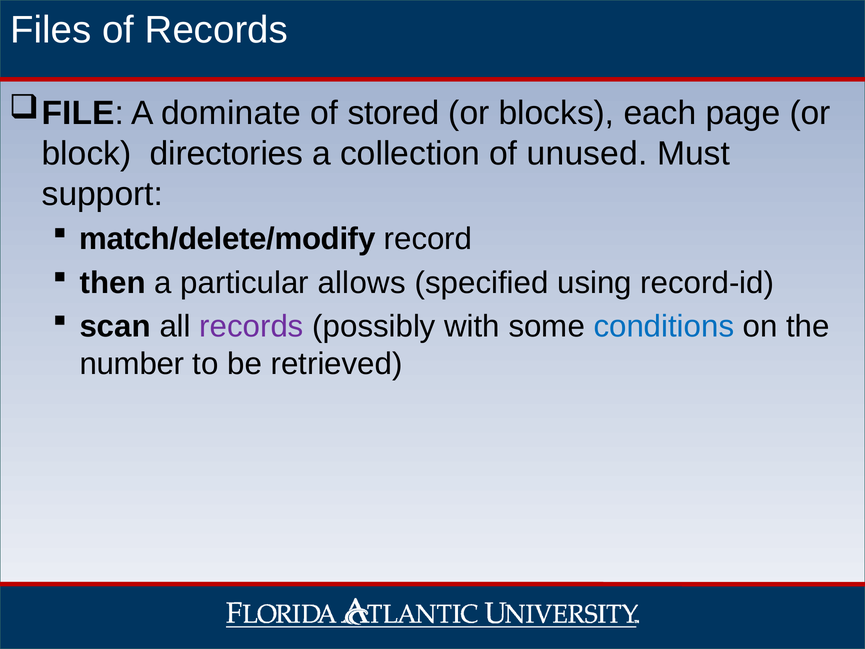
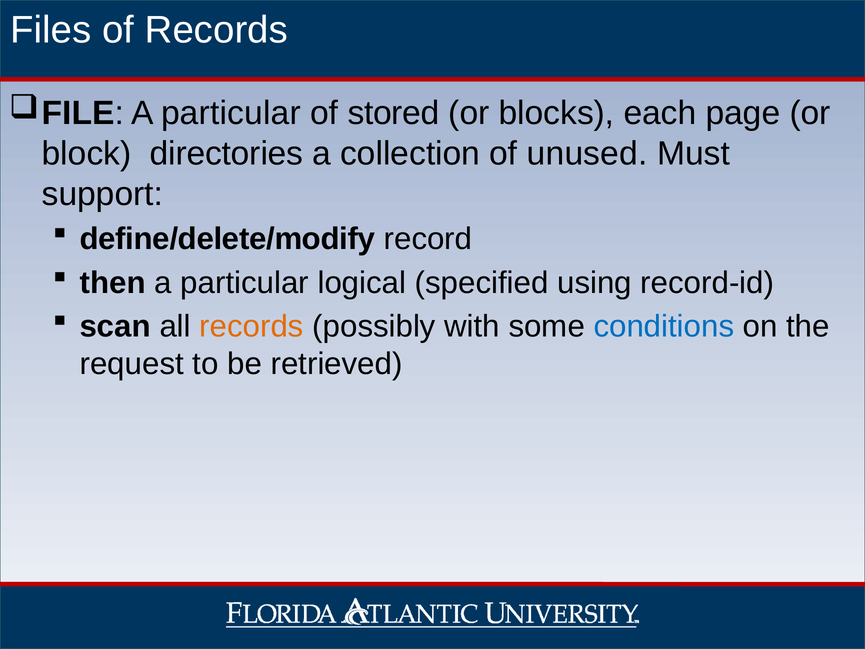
dominate: dominate -> particular (231, 113)
match/delete/modify: match/delete/modify -> define/delete/modify (227, 239)
allows: allows -> logical (362, 283)
records colour: purple -> orange (252, 326)
number: number -> request (132, 364)
